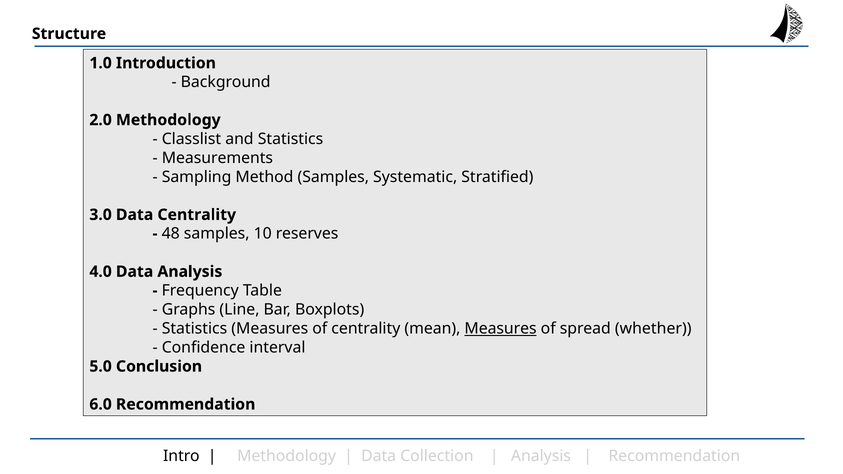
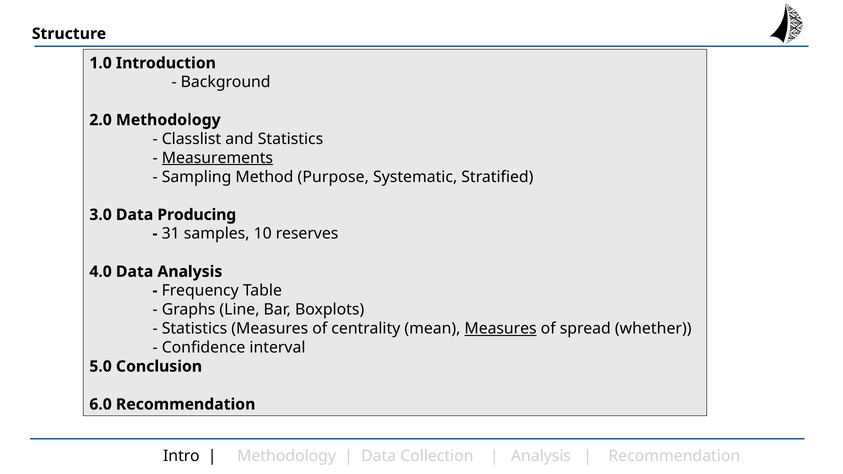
Measurements underline: none -> present (217, 158)
Method Samples: Samples -> Purpose (333, 177)
Data Centrality: Centrality -> Producing (197, 215)
48: 48 -> 31 (171, 234)
